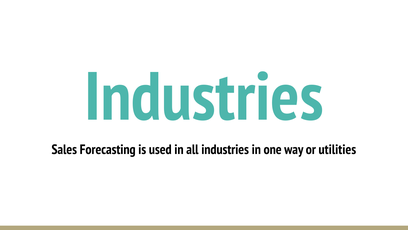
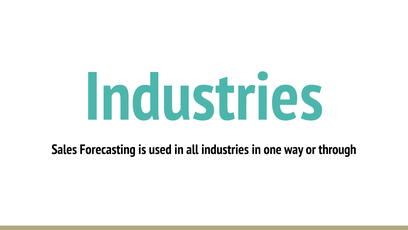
utilities: utilities -> through (337, 149)
